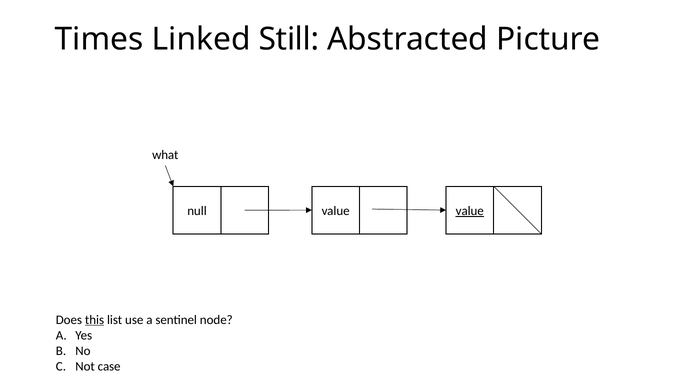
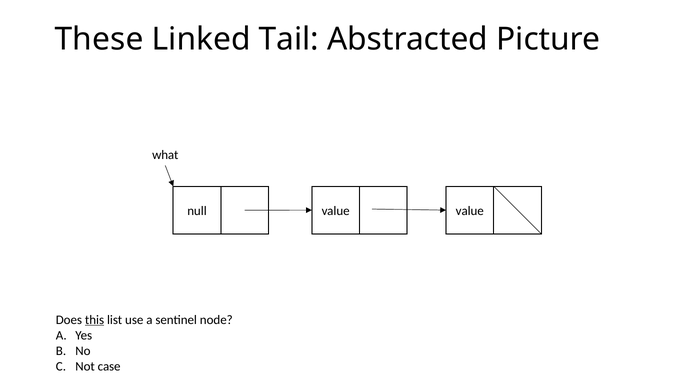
Times: Times -> These (99, 39)
Still: Still -> Tail (289, 39)
value underline: present -> none (470, 211)
